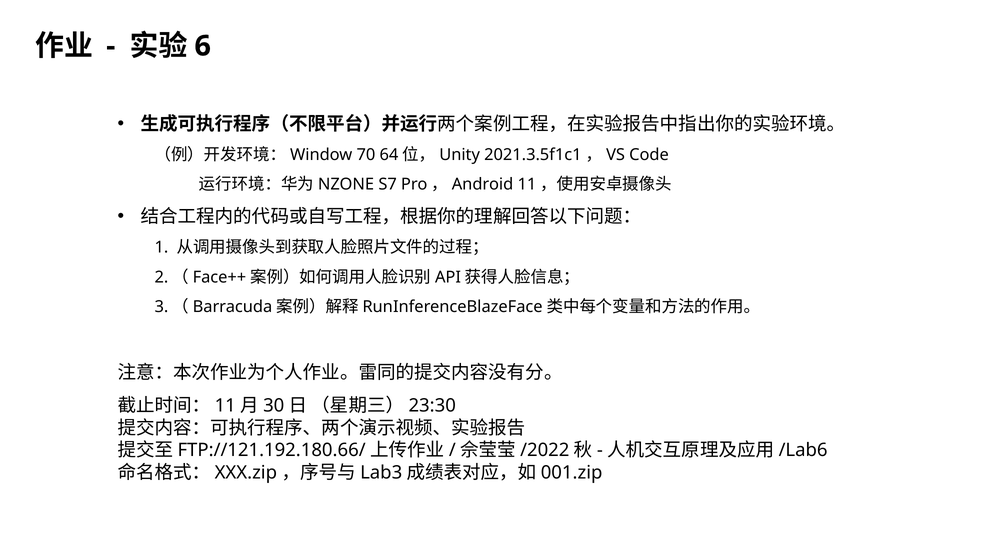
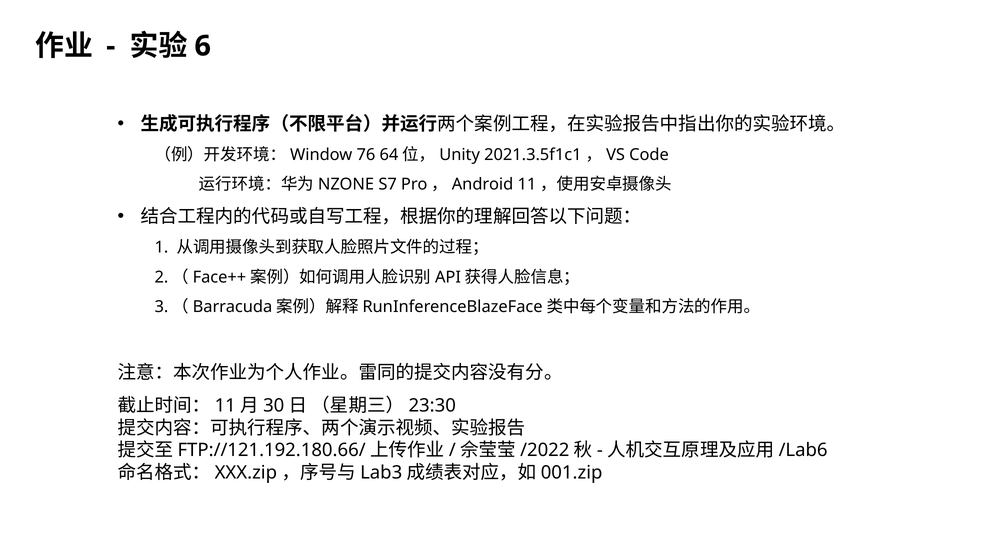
70: 70 -> 76 (366, 155)
